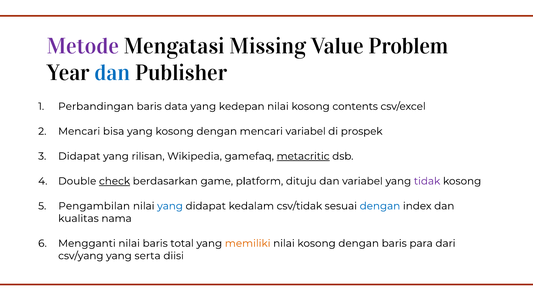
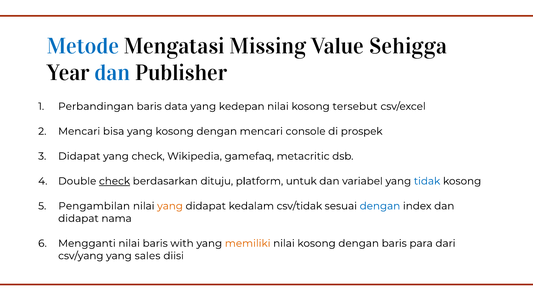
Metode colour: purple -> blue (83, 46)
Problem: Problem -> Sehigga (408, 46)
contents: contents -> tersebut (355, 106)
mencari variabel: variabel -> console (306, 131)
yang rilisan: rilisan -> check (148, 156)
metacritic underline: present -> none (303, 156)
game: game -> dituju (217, 181)
dituju: dituju -> untuk (301, 181)
tidak colour: purple -> blue (427, 181)
yang colour: blue -> orange (170, 206)
kualitas: kualitas -> didapat (78, 218)
total: total -> with (182, 243)
serta: serta -> sales (148, 256)
